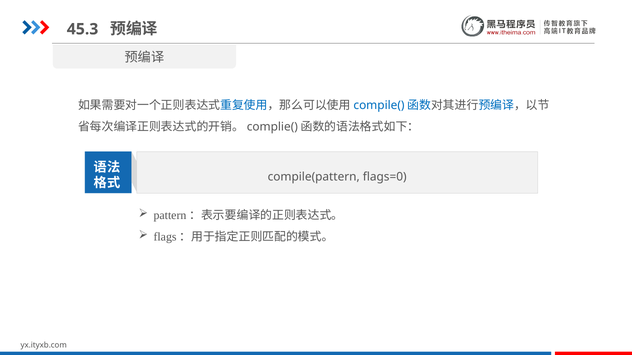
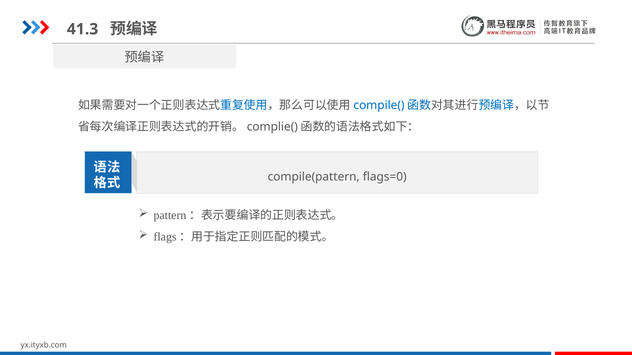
45.3: 45.3 -> 41.3 (83, 29)
